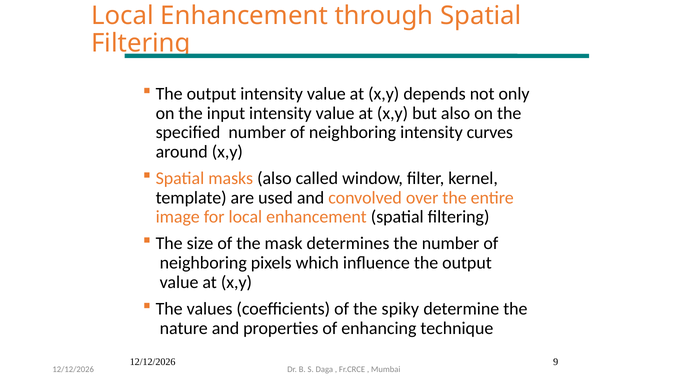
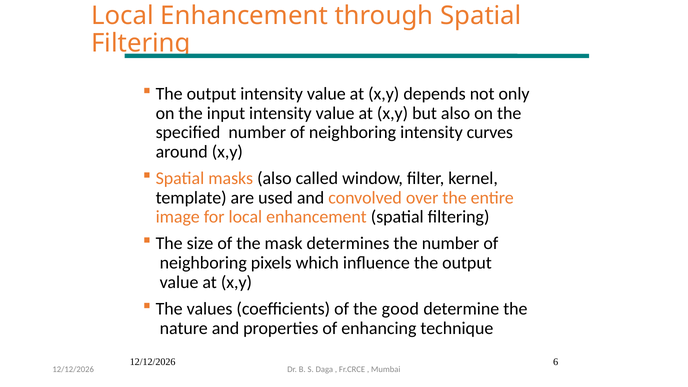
spiky: spiky -> good (400, 309)
9: 9 -> 6 (556, 362)
